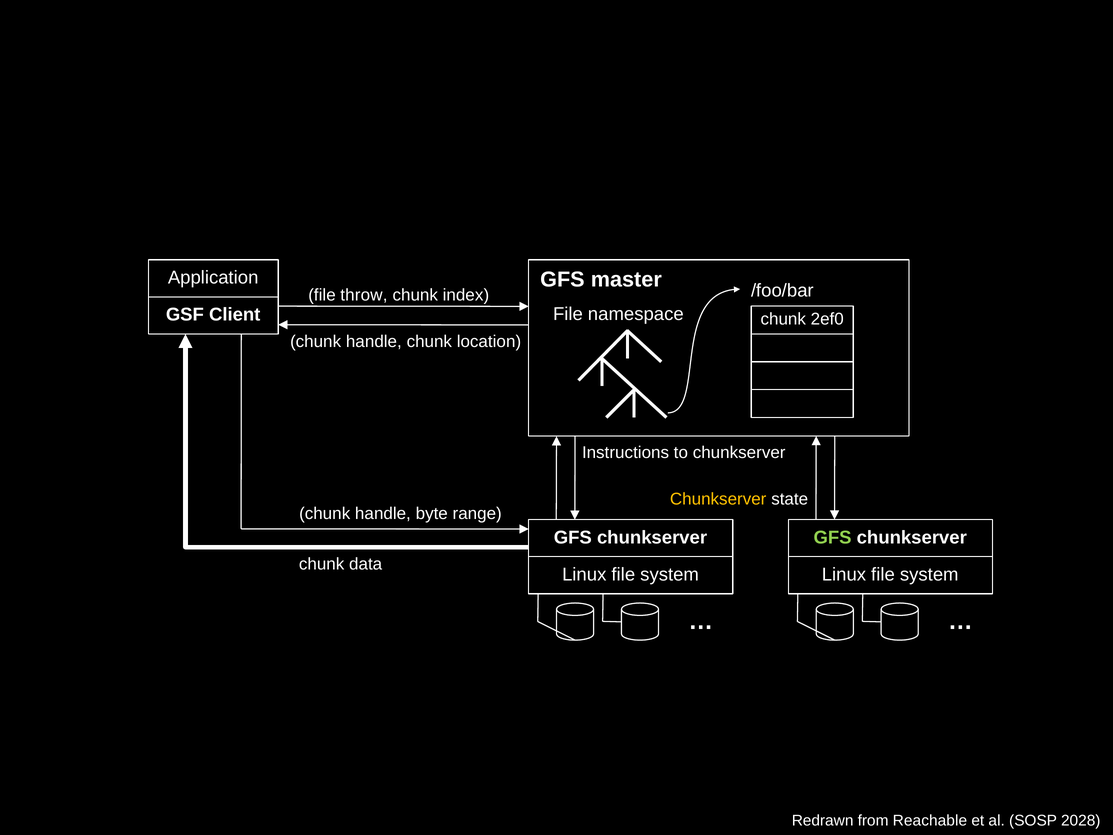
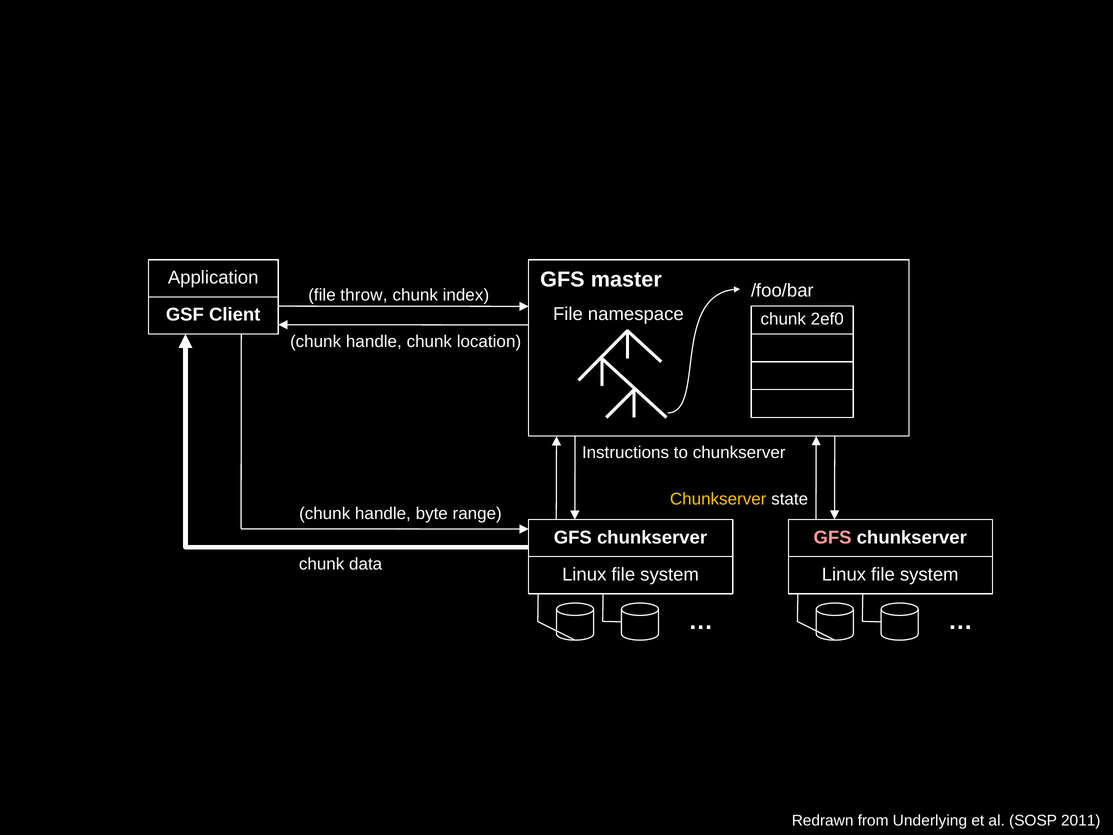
GFS colour: light green -> pink (833, 537)
Reachable: Reachable -> Underlying (930, 821)
2028: 2028 -> 2011 (1081, 821)
